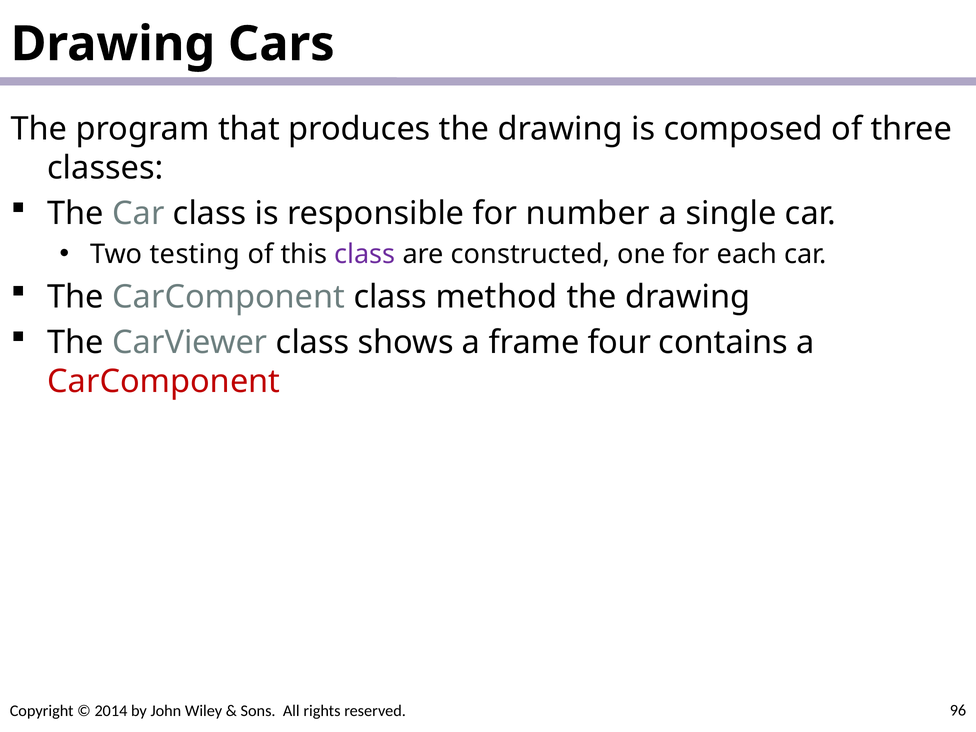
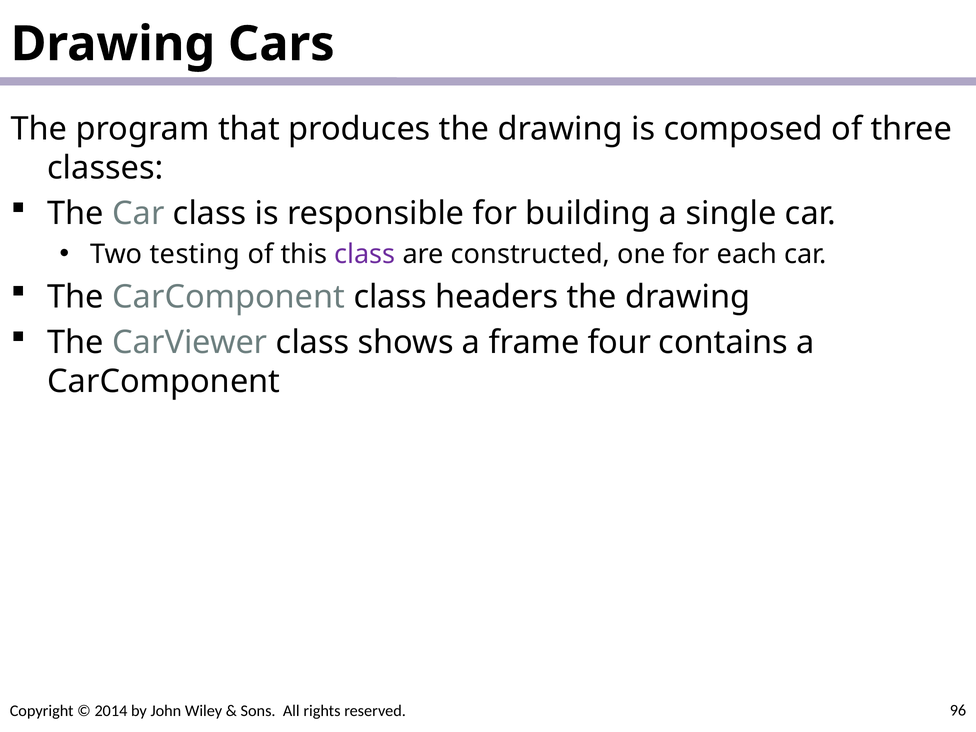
number: number -> building (588, 214)
method: method -> headers (497, 297)
CarComponent colour: red -> black (164, 382)
